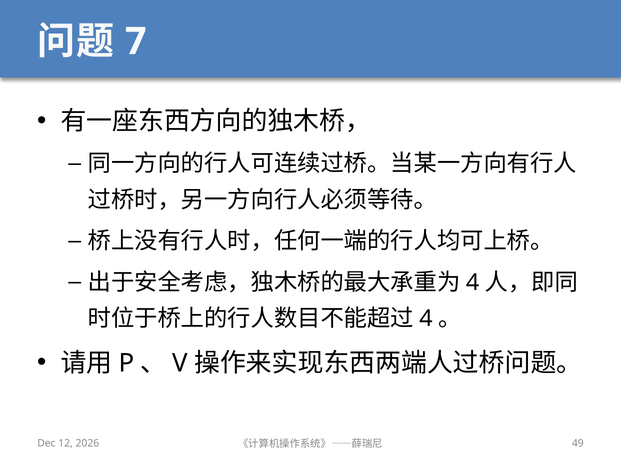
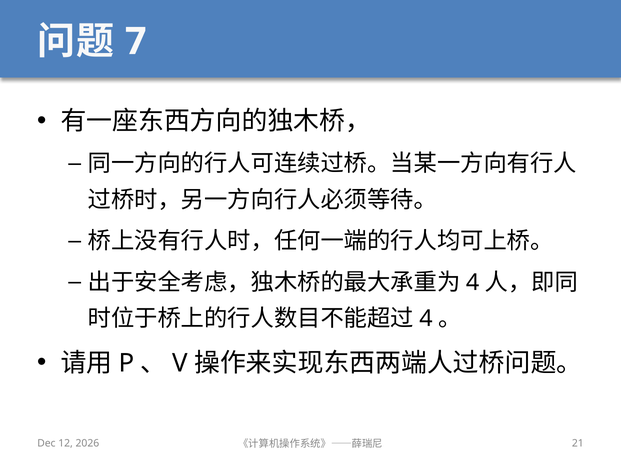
49: 49 -> 21 (578, 444)
